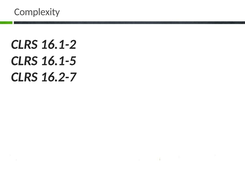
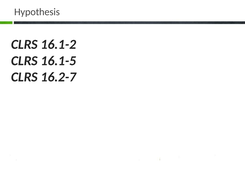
Complexity: Complexity -> Hypothesis (37, 12)
